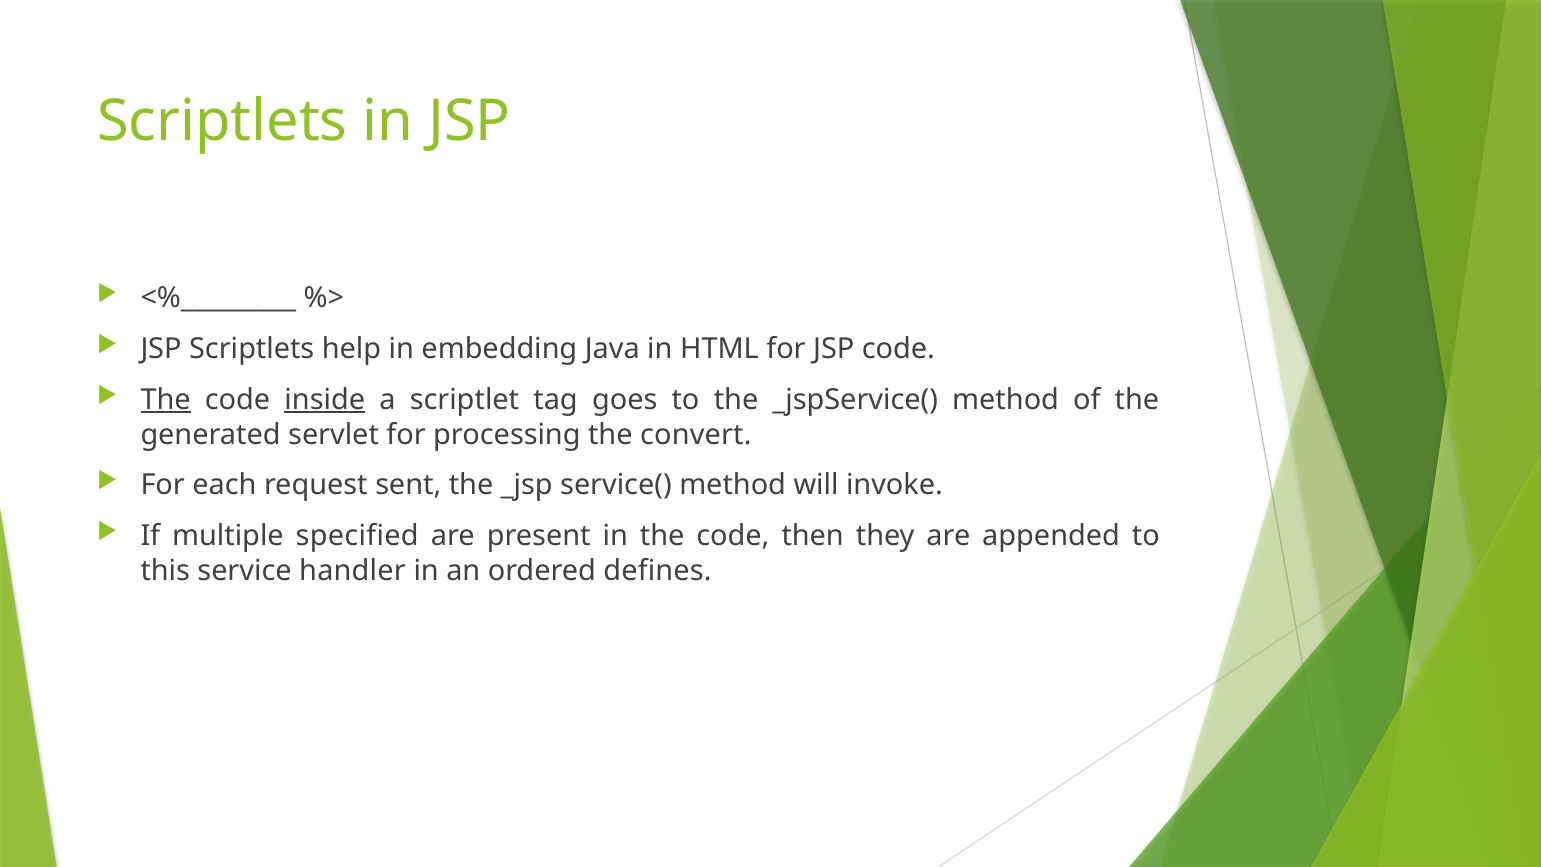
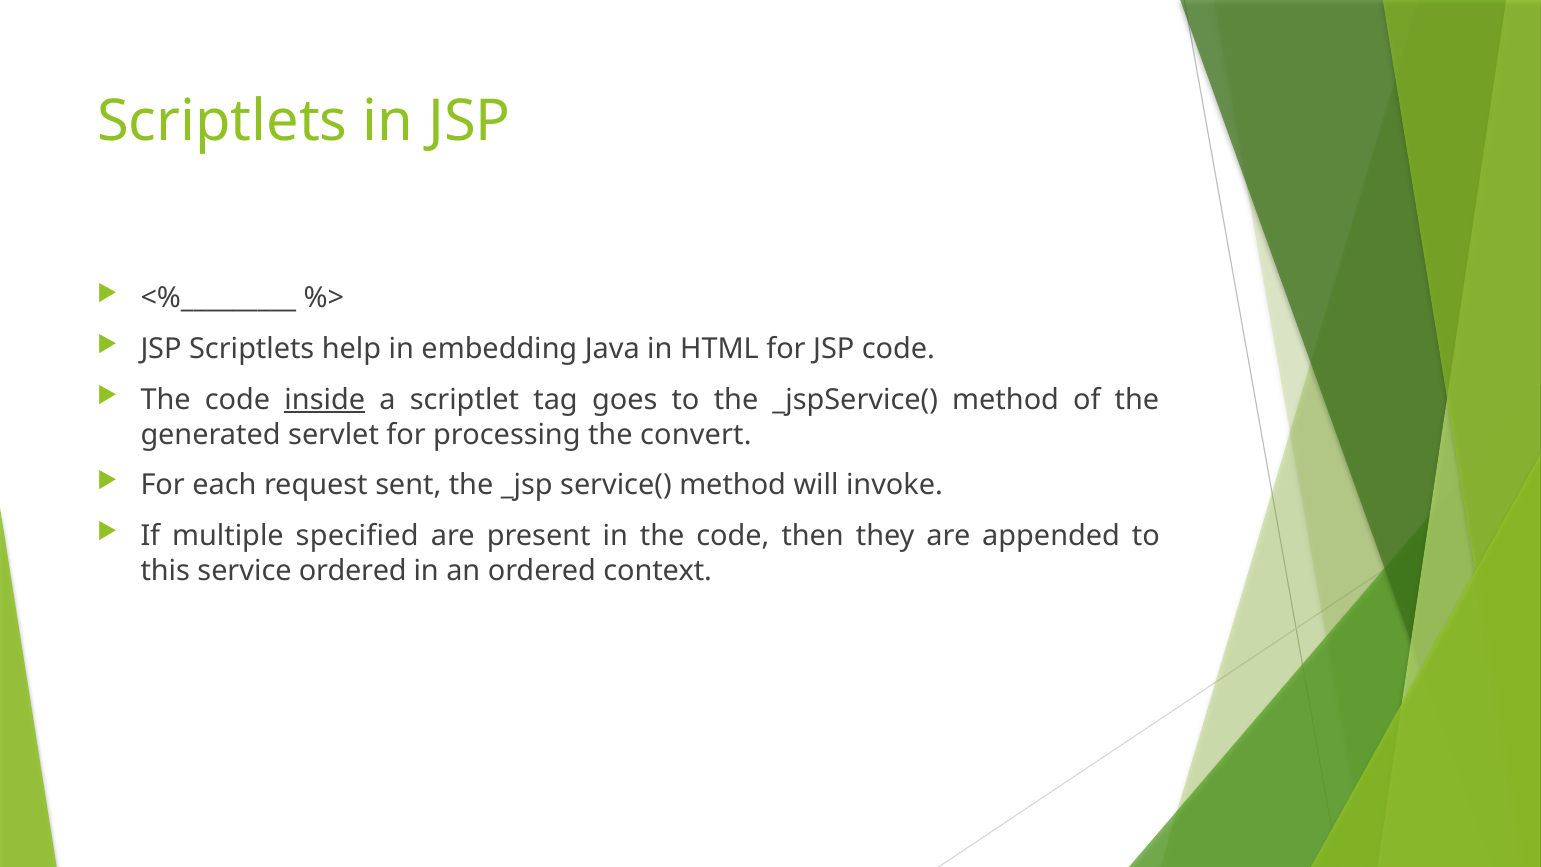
The underline: present -> none (166, 400)
service handler: handler -> ordered (353, 571)
defines: defines -> context (658, 571)
